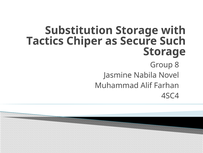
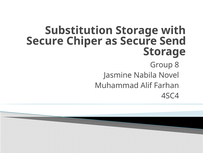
Tactics: Tactics -> Secure (45, 41)
Such: Such -> Send (173, 41)
